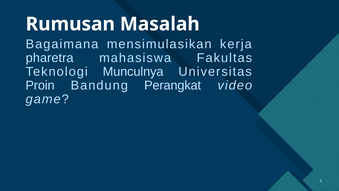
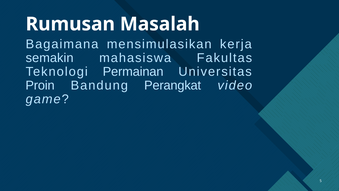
pharetra: pharetra -> semakin (50, 58)
Munculnya: Munculnya -> Permainan (133, 72)
